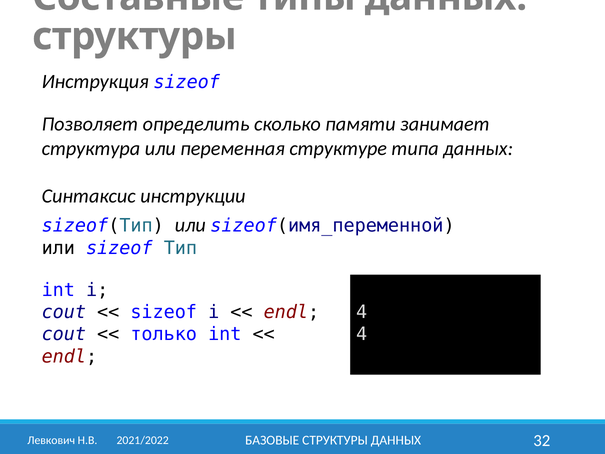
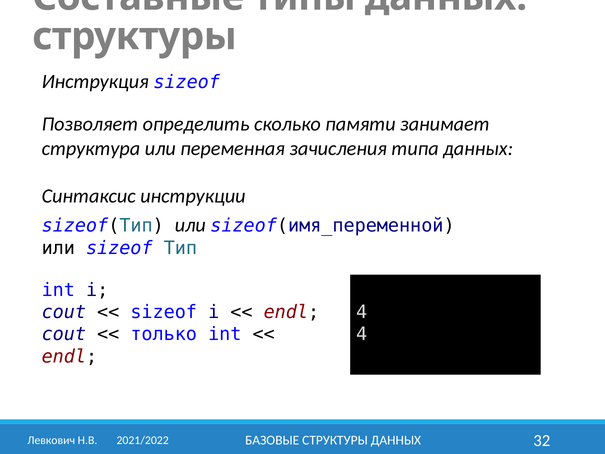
структуре: структуре -> зачисления (338, 148)
